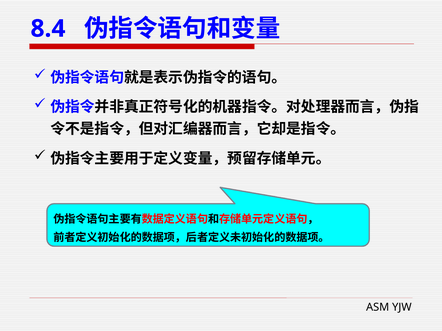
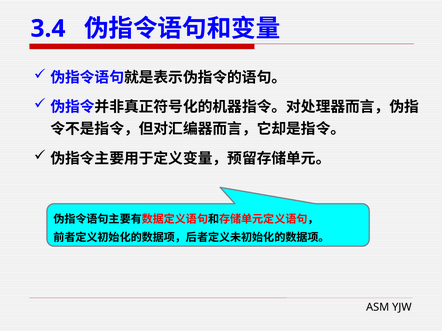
8.4: 8.4 -> 3.4 (48, 29)
